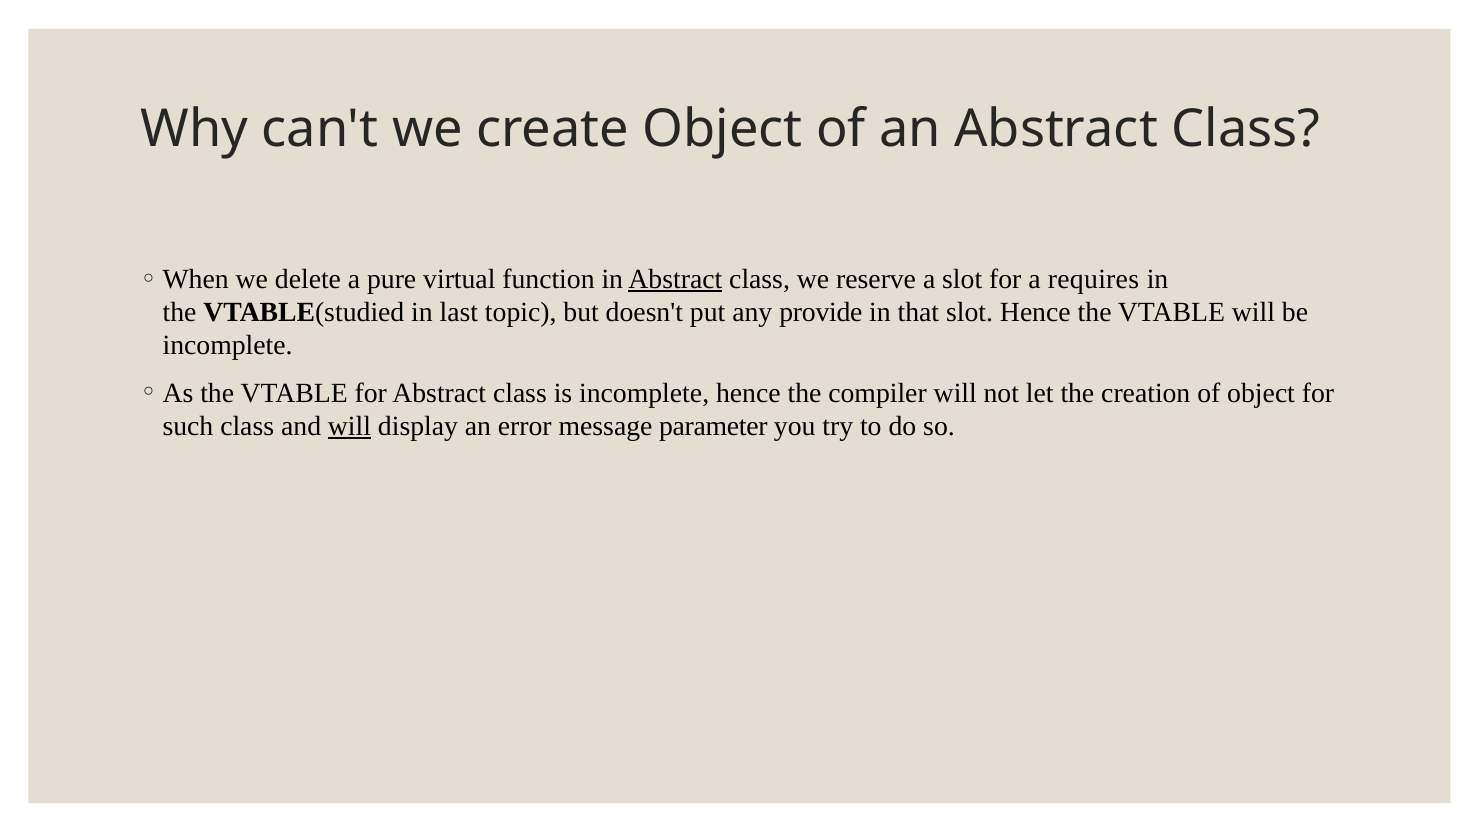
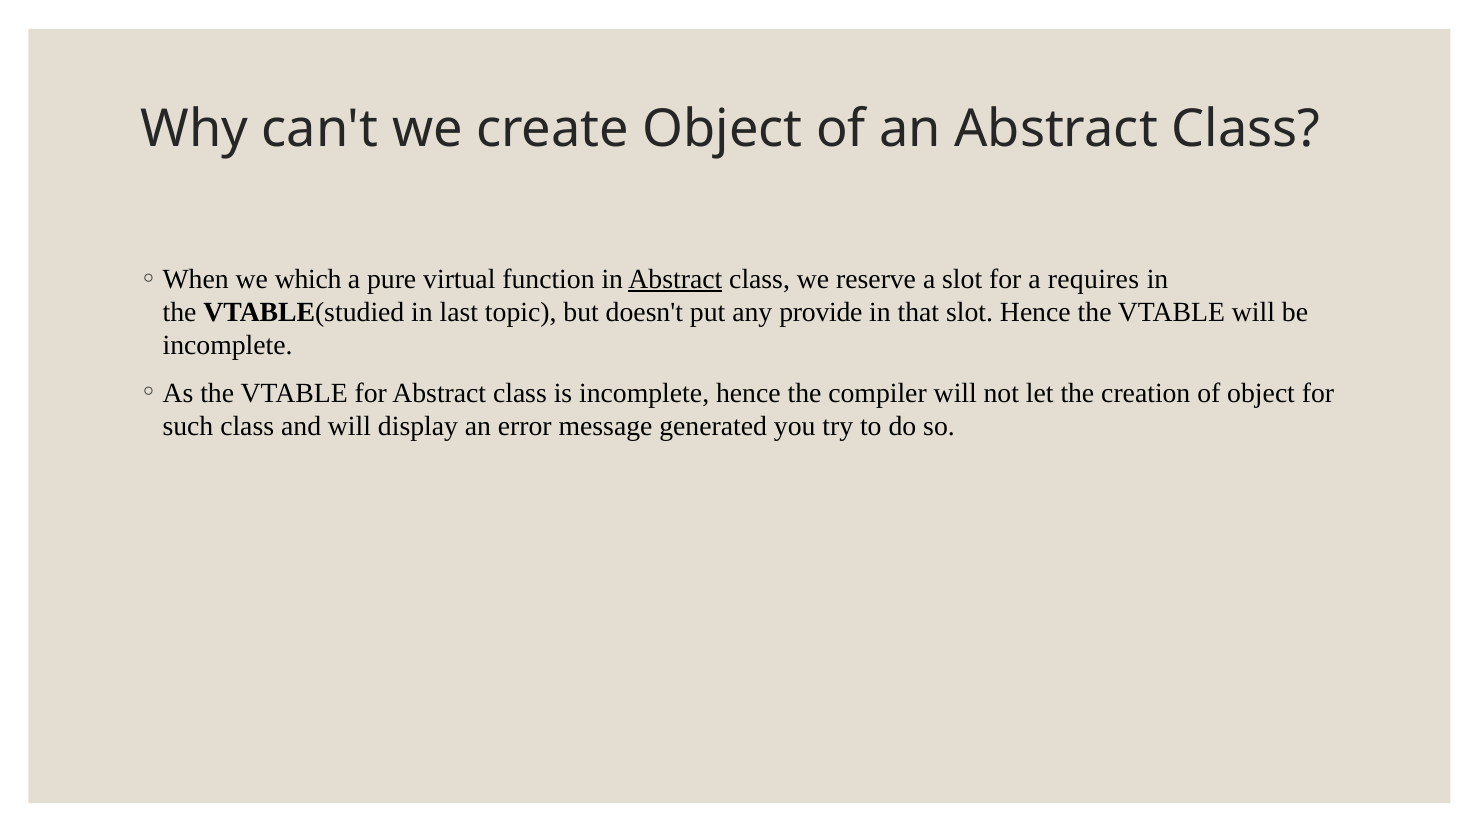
delete: delete -> which (308, 279)
will underline: present -> none (350, 426)
parameter: parameter -> generated (713, 426)
